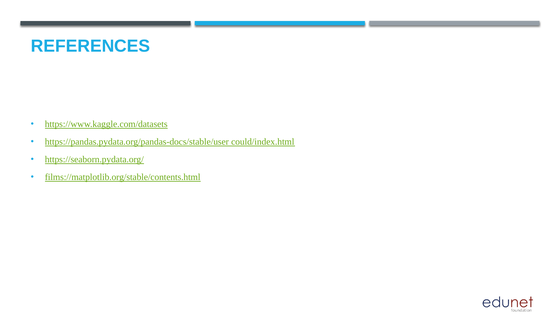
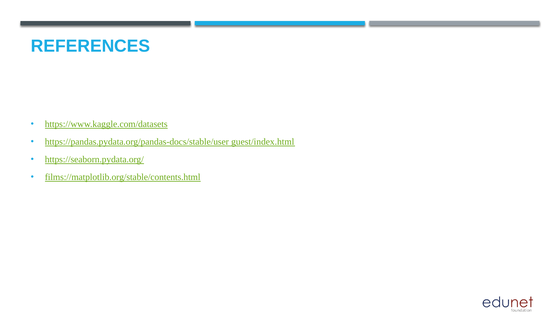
could/index.html: could/index.html -> guest/index.html (263, 142)
